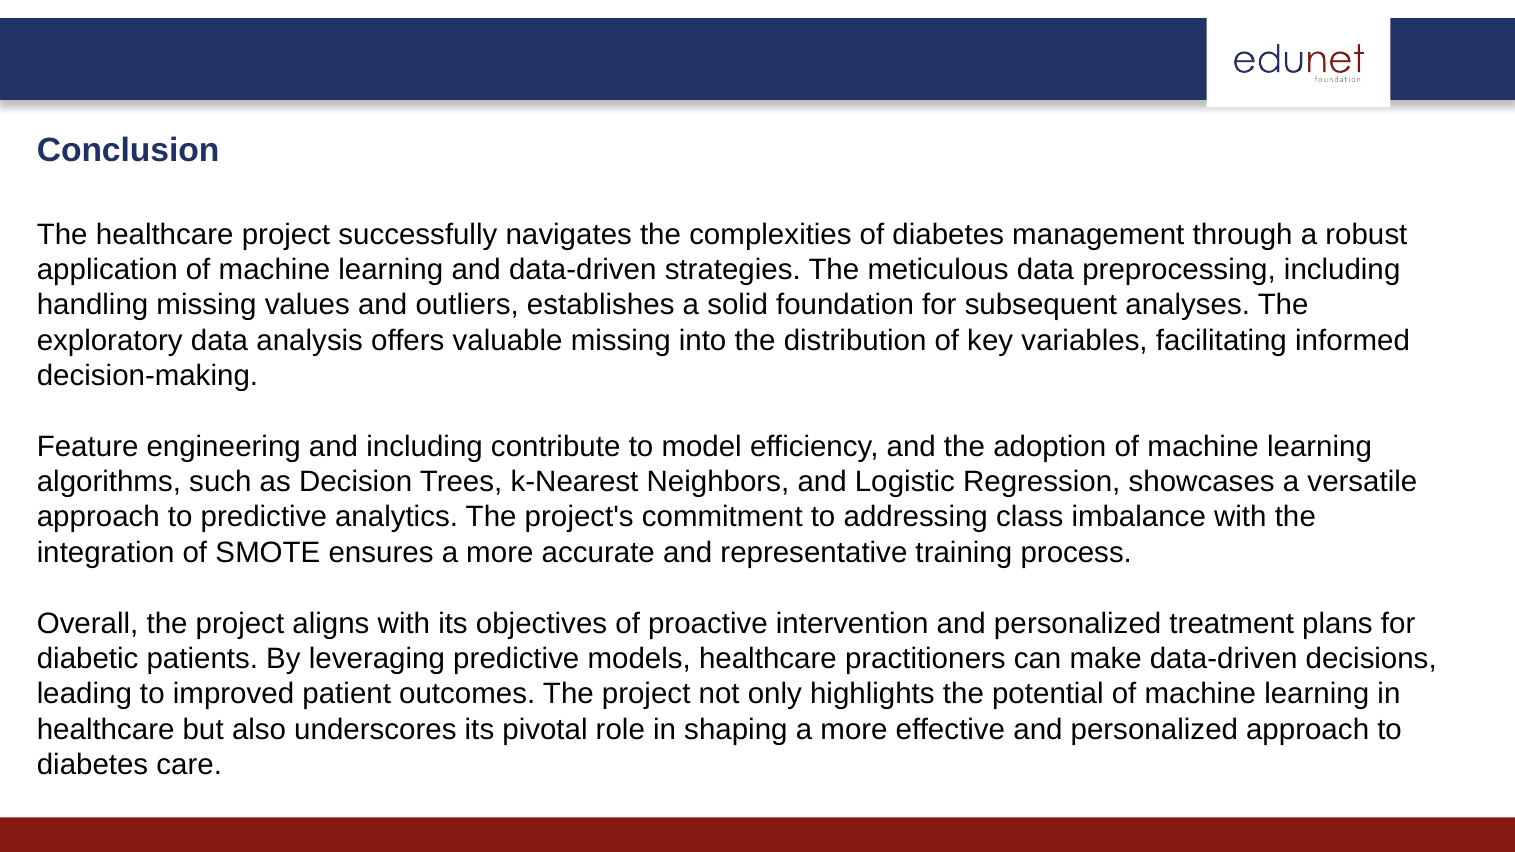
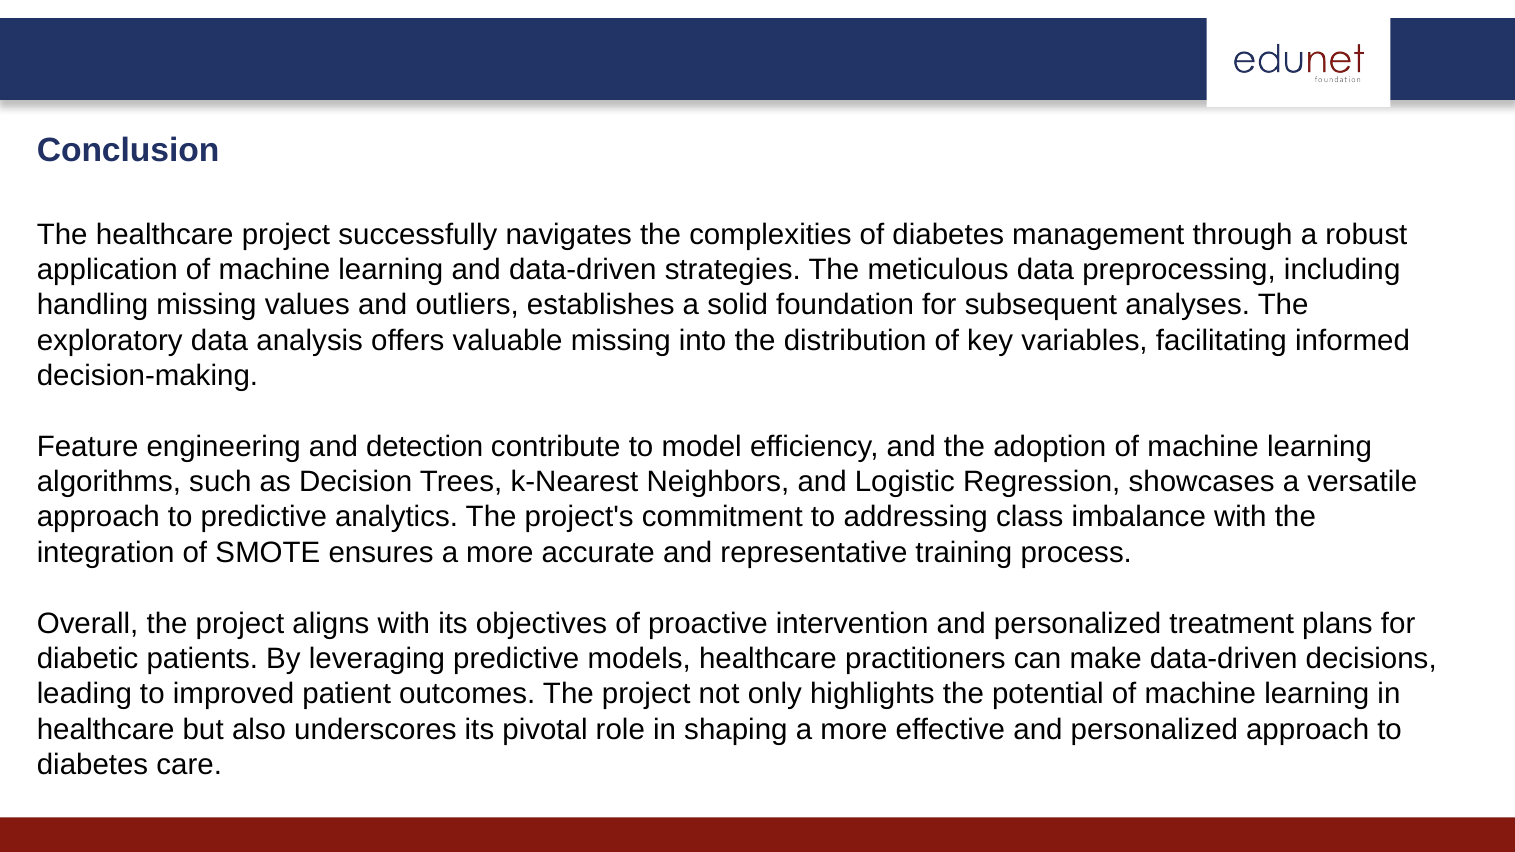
and including: including -> detection (425, 447)
